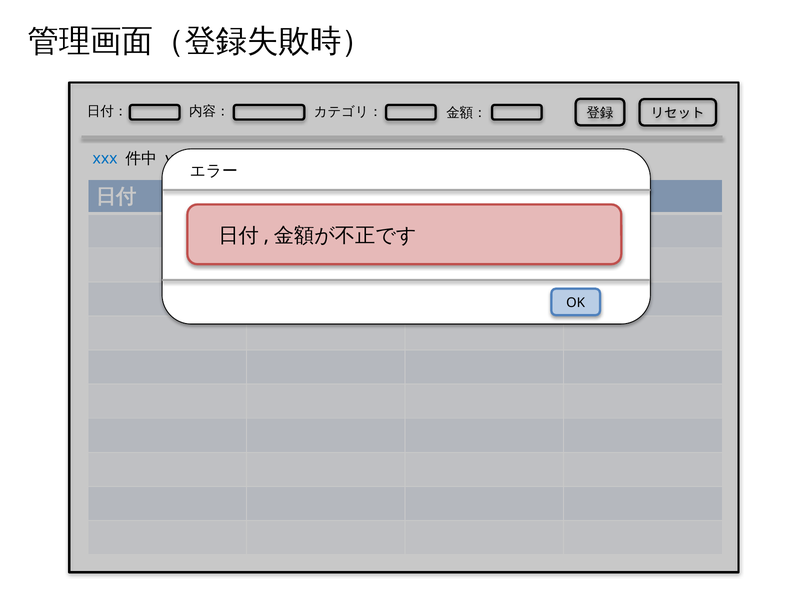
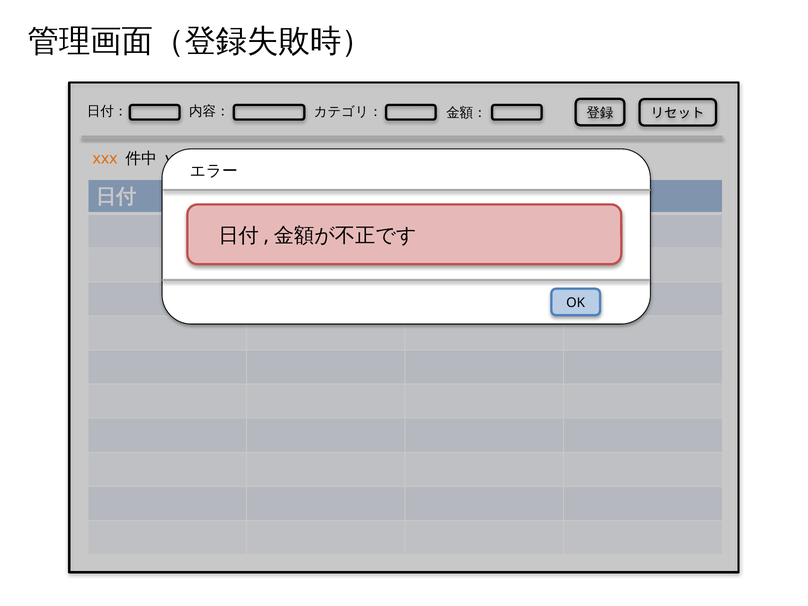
xxx colour: blue -> orange (105, 159)
